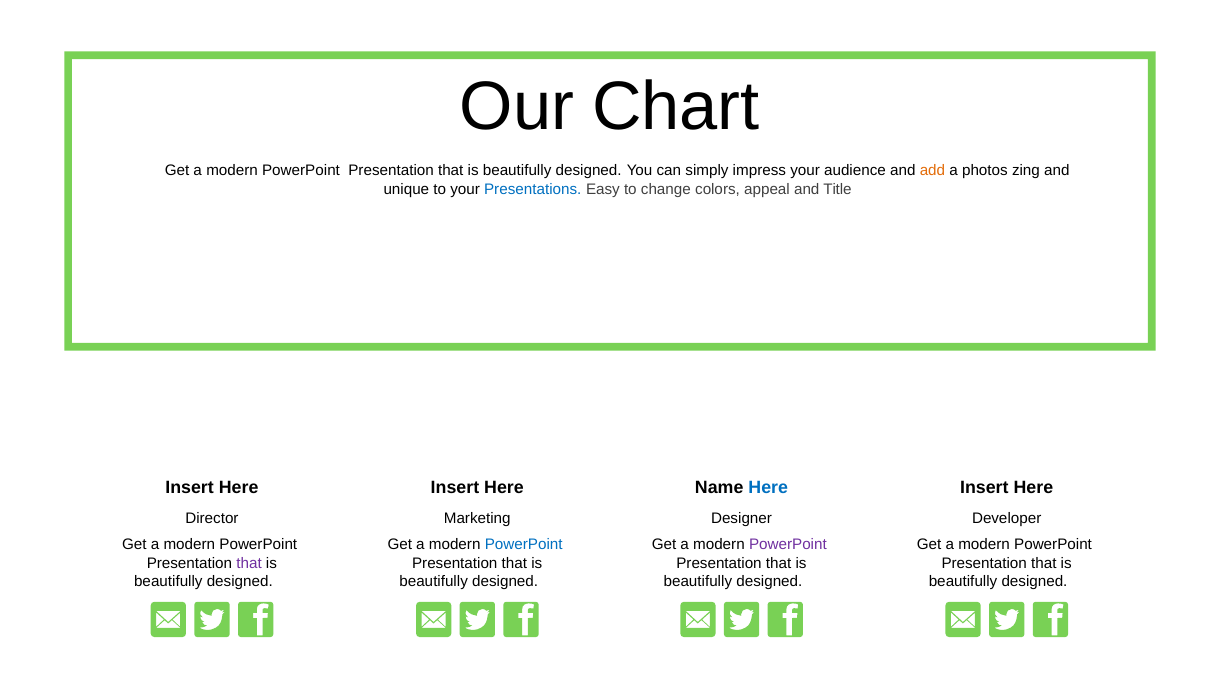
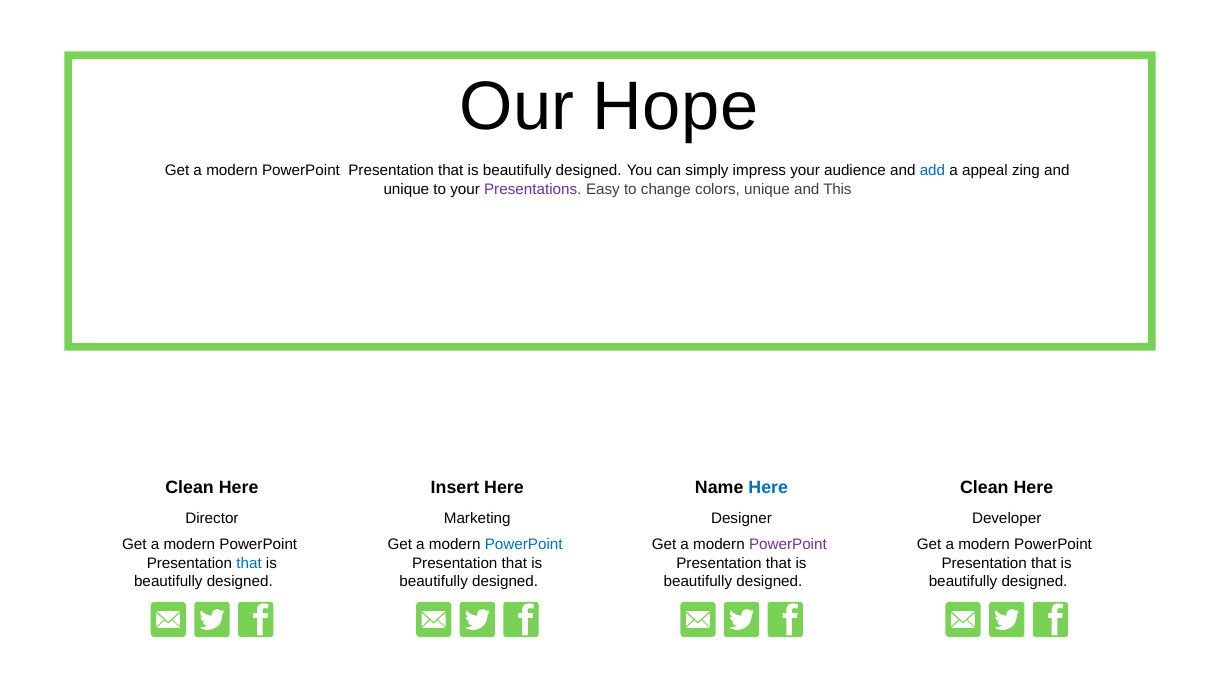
Chart: Chart -> Hope (676, 107)
add colour: orange -> blue (932, 171)
photos: photos -> appeal (985, 171)
Presentations colour: blue -> purple (533, 189)
colors appeal: appeal -> unique (767, 189)
Title: Title -> This (837, 189)
Insert: Insert -> Clean (190, 488)
Insert: Insert -> Clean (984, 488)
that colour: purple -> blue (249, 563)
